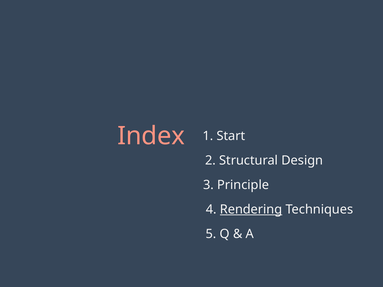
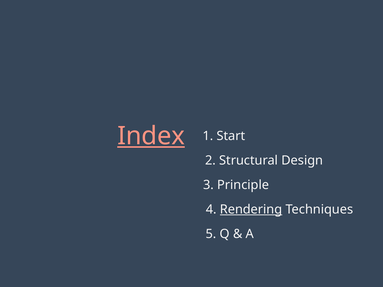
Index underline: none -> present (151, 136)
